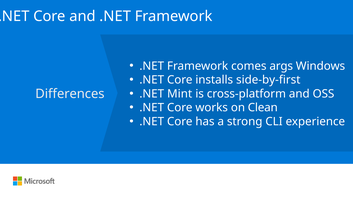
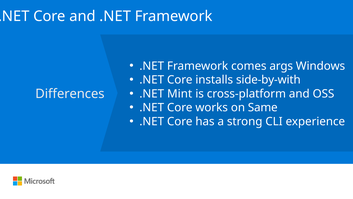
side-by-first: side-by-first -> side-by-with (268, 80)
Clean: Clean -> Same (263, 107)
